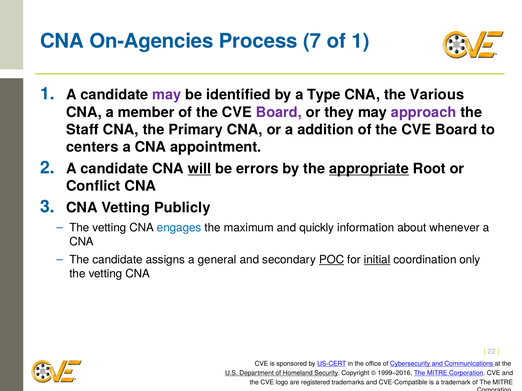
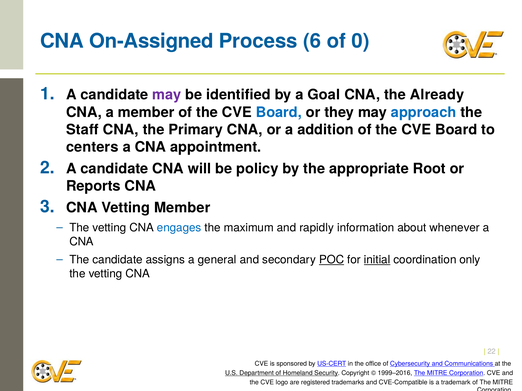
On-Agencies: On-Agencies -> On-Assigned (151, 41)
7: 7 -> 6 (312, 41)
of 1: 1 -> 0 (361, 41)
Type: Type -> Goal (324, 95)
Various: Various -> Already (437, 95)
Board colour: purple -> blue (279, 112)
approach colour: purple -> blue (424, 112)
will underline: present -> none (199, 169)
errors: errors -> policy (257, 169)
appropriate underline: present -> none (369, 169)
Conflict: Conflict -> Reports (93, 186)
Vetting Publicly: Publicly -> Member (182, 208)
quickly: quickly -> rapidly (317, 228)
